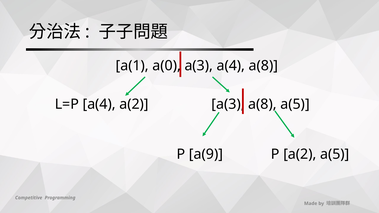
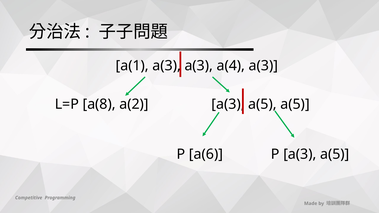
a(1 a(0: a(0 -> a(3 (167, 66)
a(4 a(8: a(8 -> a(3 (263, 66)
L=P a(4: a(4 -> a(8 (99, 104)
a(8: a(8 -> a(5 (262, 104)
a(9: a(9 -> a(6 (206, 154)
P a(2: a(2 -> a(3 (300, 154)
